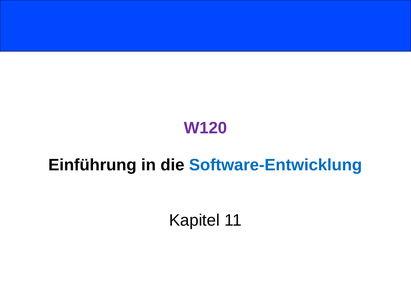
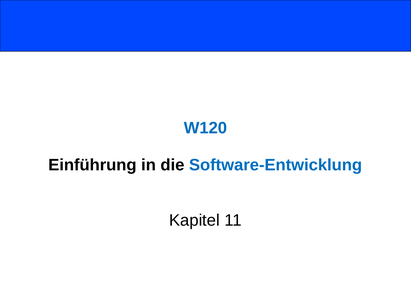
W120 colour: purple -> blue (205, 128)
